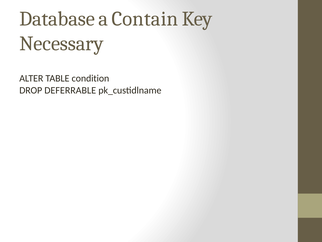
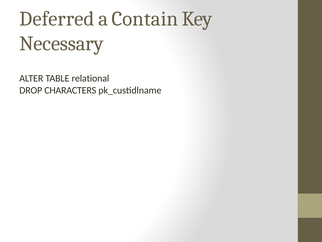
Database: Database -> Deferred (57, 19)
condition: condition -> relational (90, 78)
DEFERRABLE: DEFERRABLE -> CHARACTERS (70, 90)
